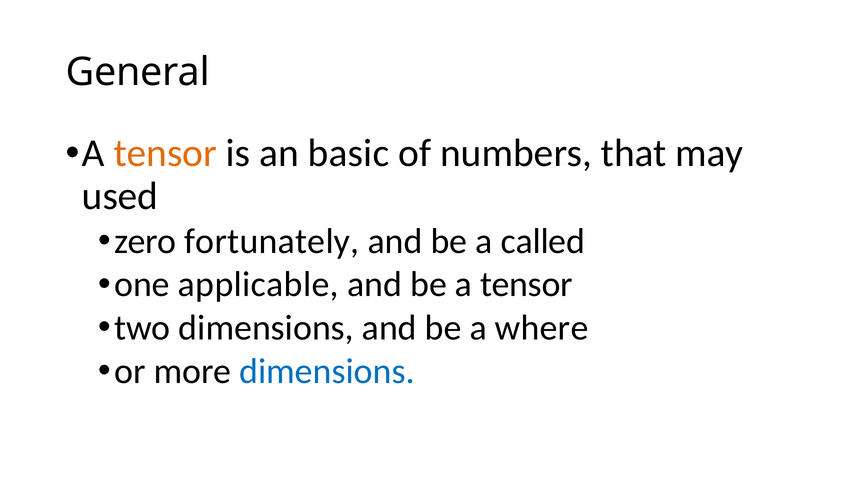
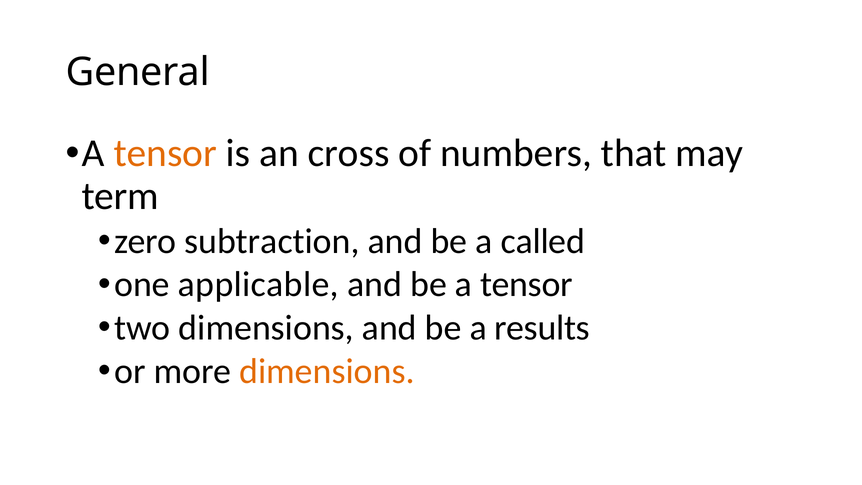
basic: basic -> cross (349, 153)
used: used -> term (120, 196)
fortunately: fortunately -> subtraction (272, 241)
where: where -> results (542, 328)
dimensions colour: blue -> orange (327, 371)
